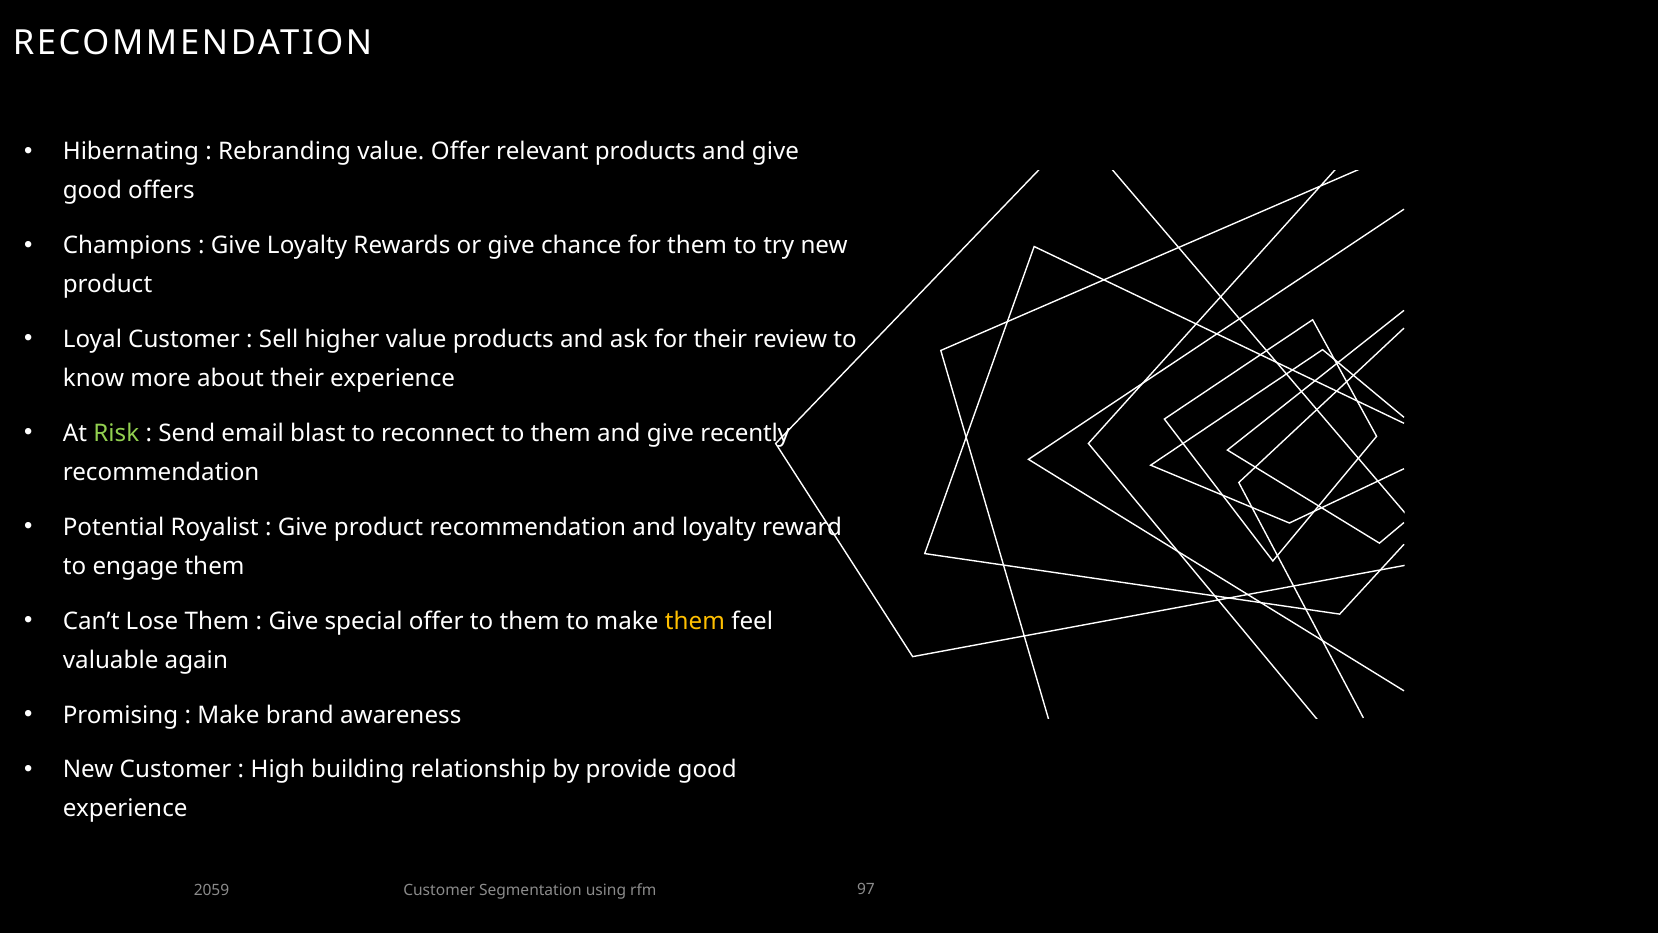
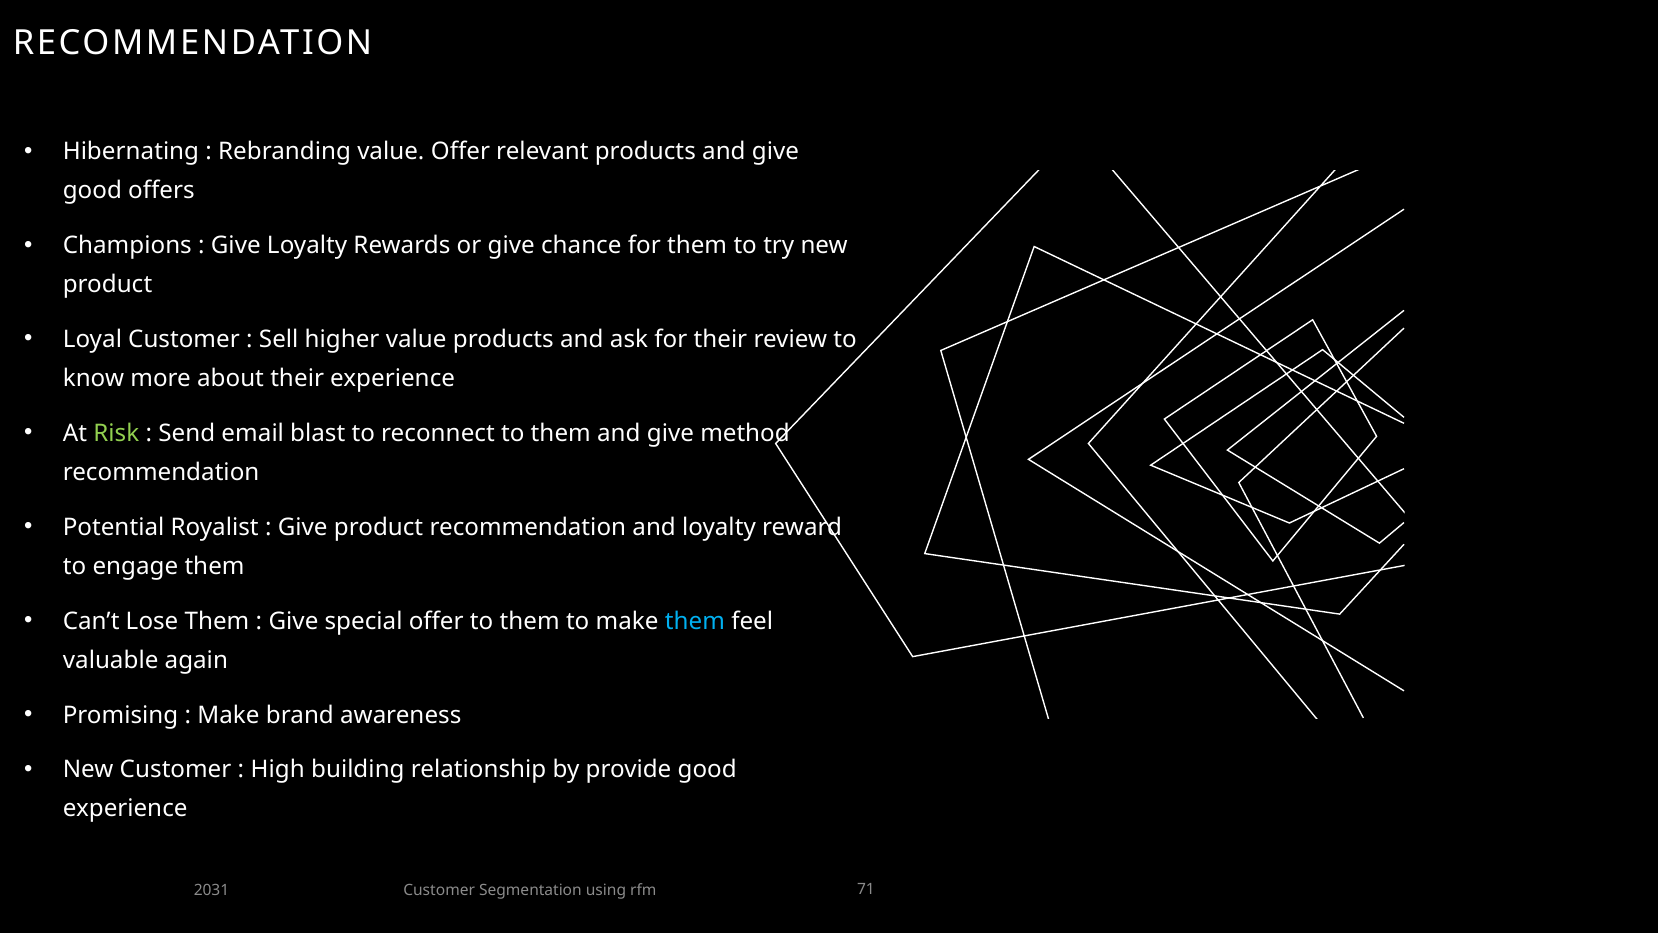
recently: recently -> method (745, 433)
them colour: yellow -> light blue (695, 621)
2059: 2059 -> 2031 (212, 890)
97: 97 -> 71 (866, 889)
